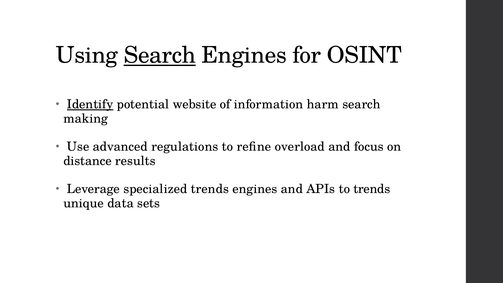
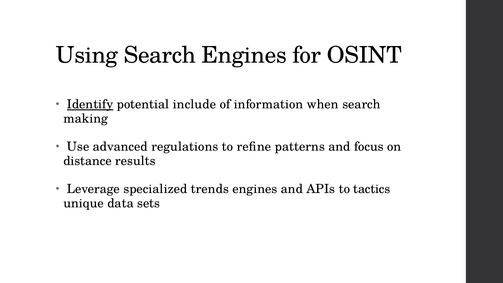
Search underline: present -> none (160, 55)
website: website -> include (194, 104)
harm: harm -> when (323, 104)
overload: overload -> patterns (300, 147)
to trends: trends -> tactics (372, 189)
